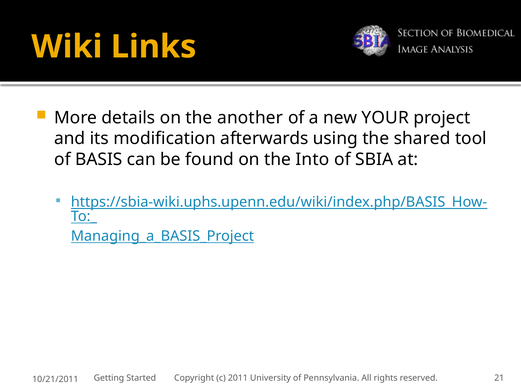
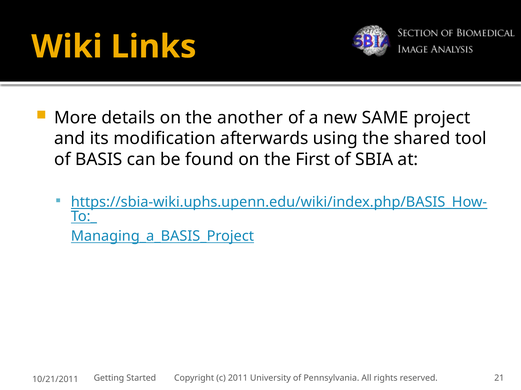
YOUR: YOUR -> SAME (385, 118)
Into: Into -> First (313, 160)
